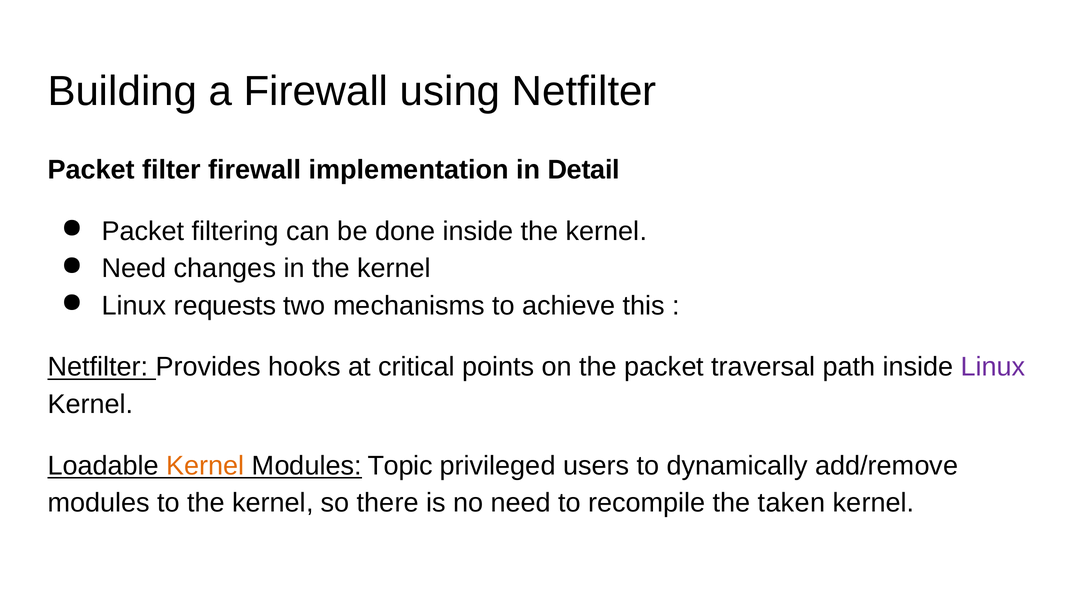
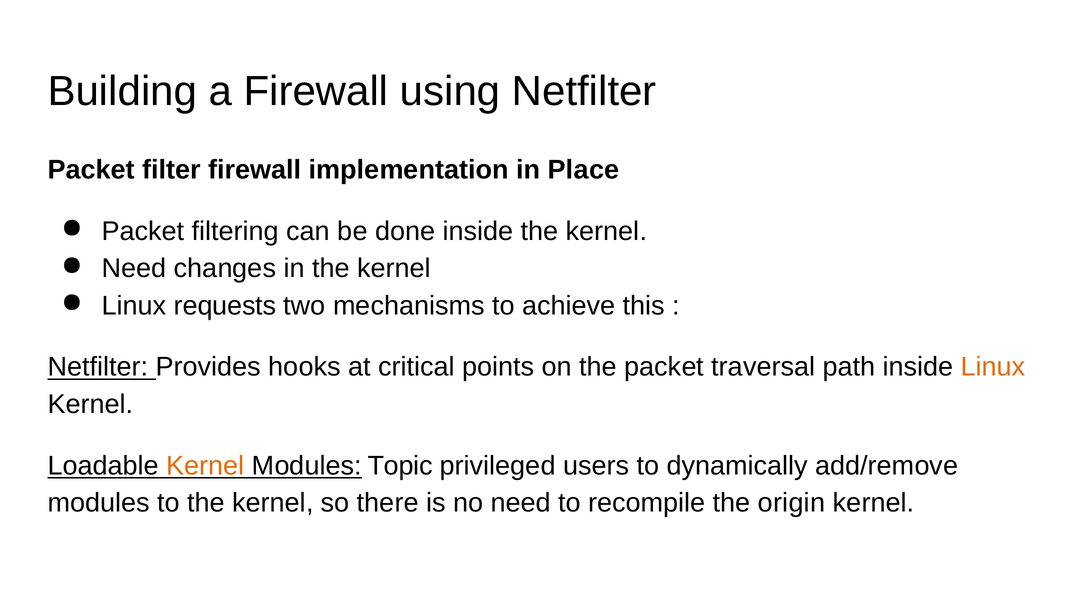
Detail: Detail -> Place (584, 170)
Linux colour: purple -> orange (993, 367)
taken: taken -> origin (792, 503)
